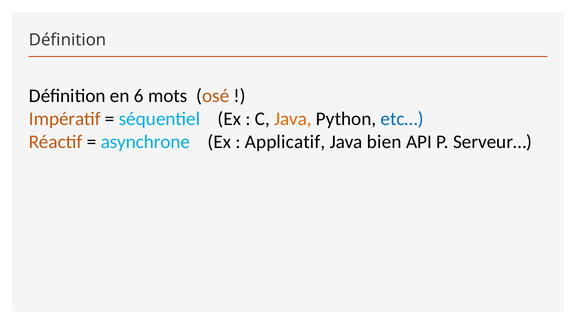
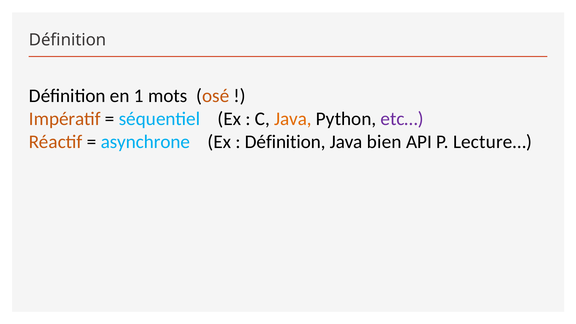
6: 6 -> 1 (139, 96)
etc… colour: blue -> purple (402, 119)
Applicatif: Applicatif -> Définition (285, 142)
Serveur…: Serveur… -> Lecture… (492, 142)
